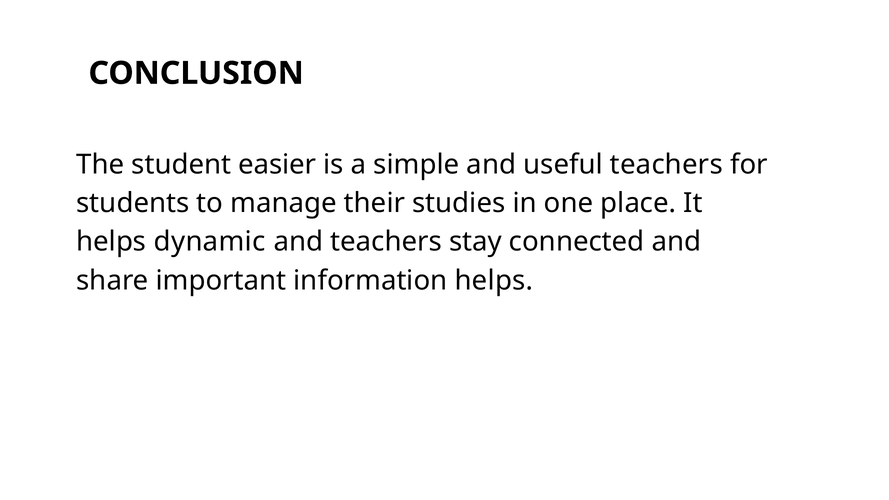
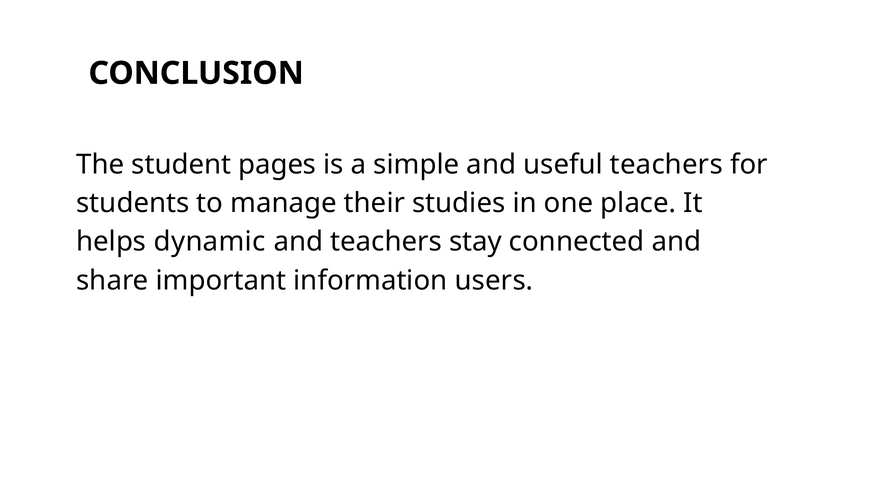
easier: easier -> pages (277, 164)
information helps: helps -> users (494, 280)
